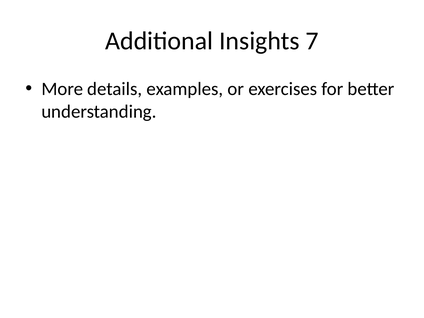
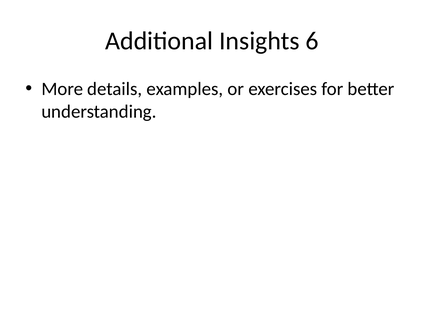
7: 7 -> 6 (312, 41)
